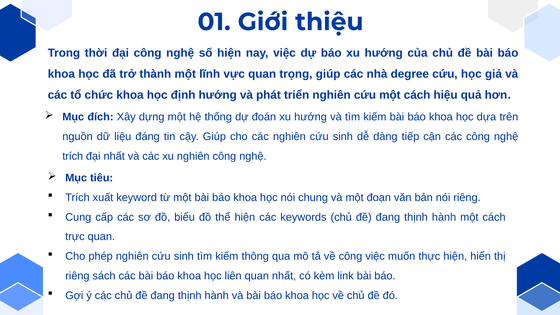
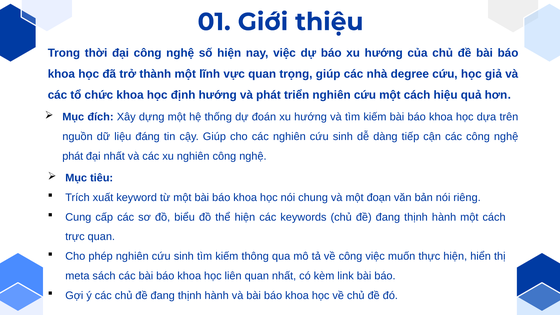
trích: trích -> phát (73, 156)
riêng: riêng -> meta (77, 276)
